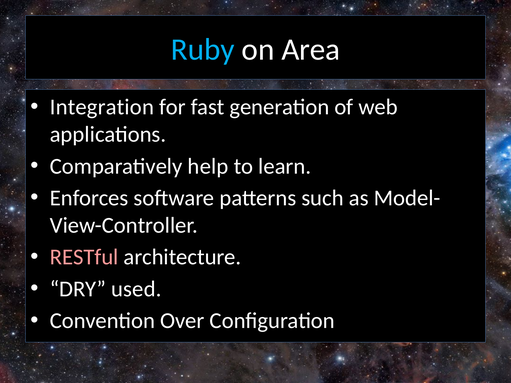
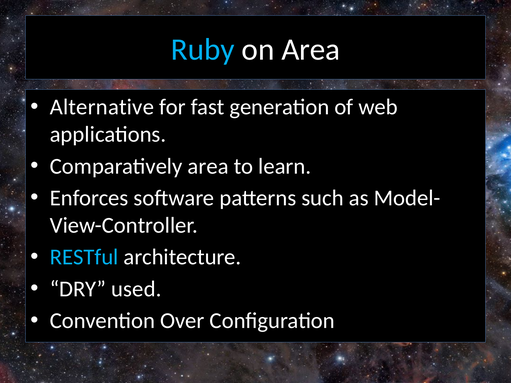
Integration: Integration -> Alternative (102, 107)
Comparatively help: help -> area (208, 166)
RESTful colour: pink -> light blue (84, 257)
